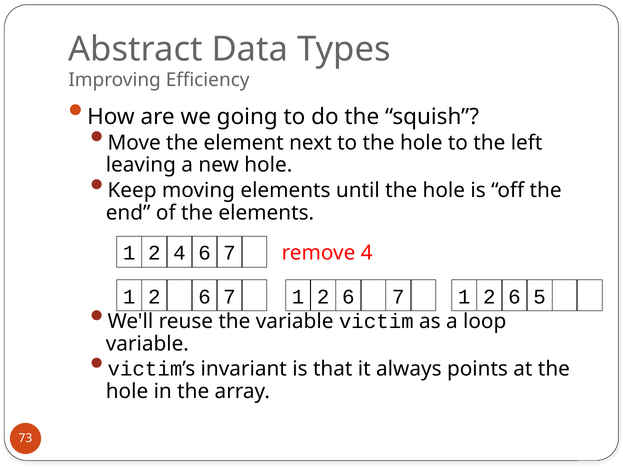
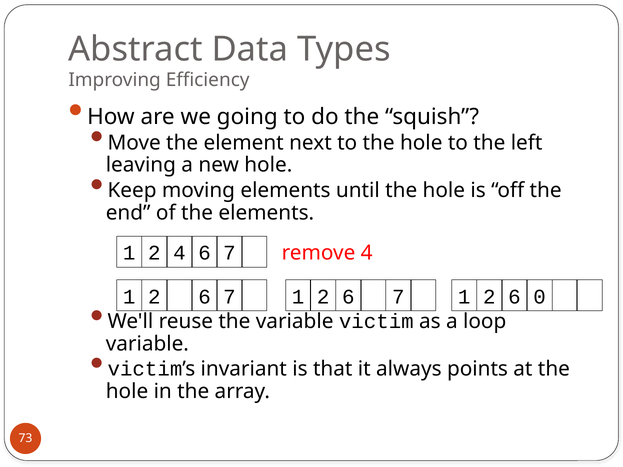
5: 5 -> 0 (540, 297)
